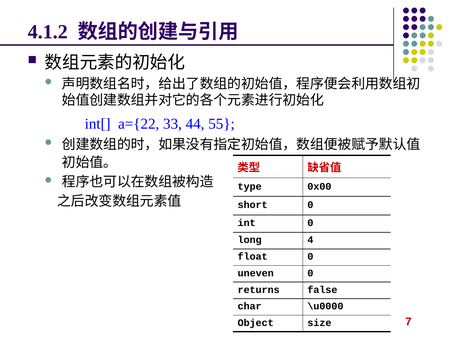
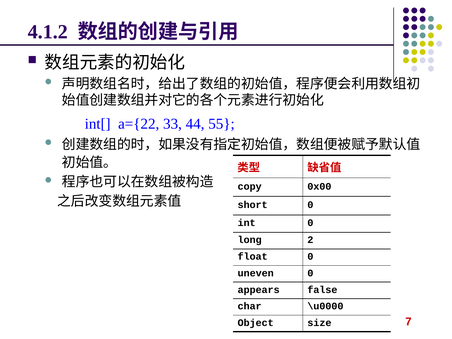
type: type -> copy (250, 186)
4: 4 -> 2 (310, 240)
returns: returns -> appears (259, 290)
